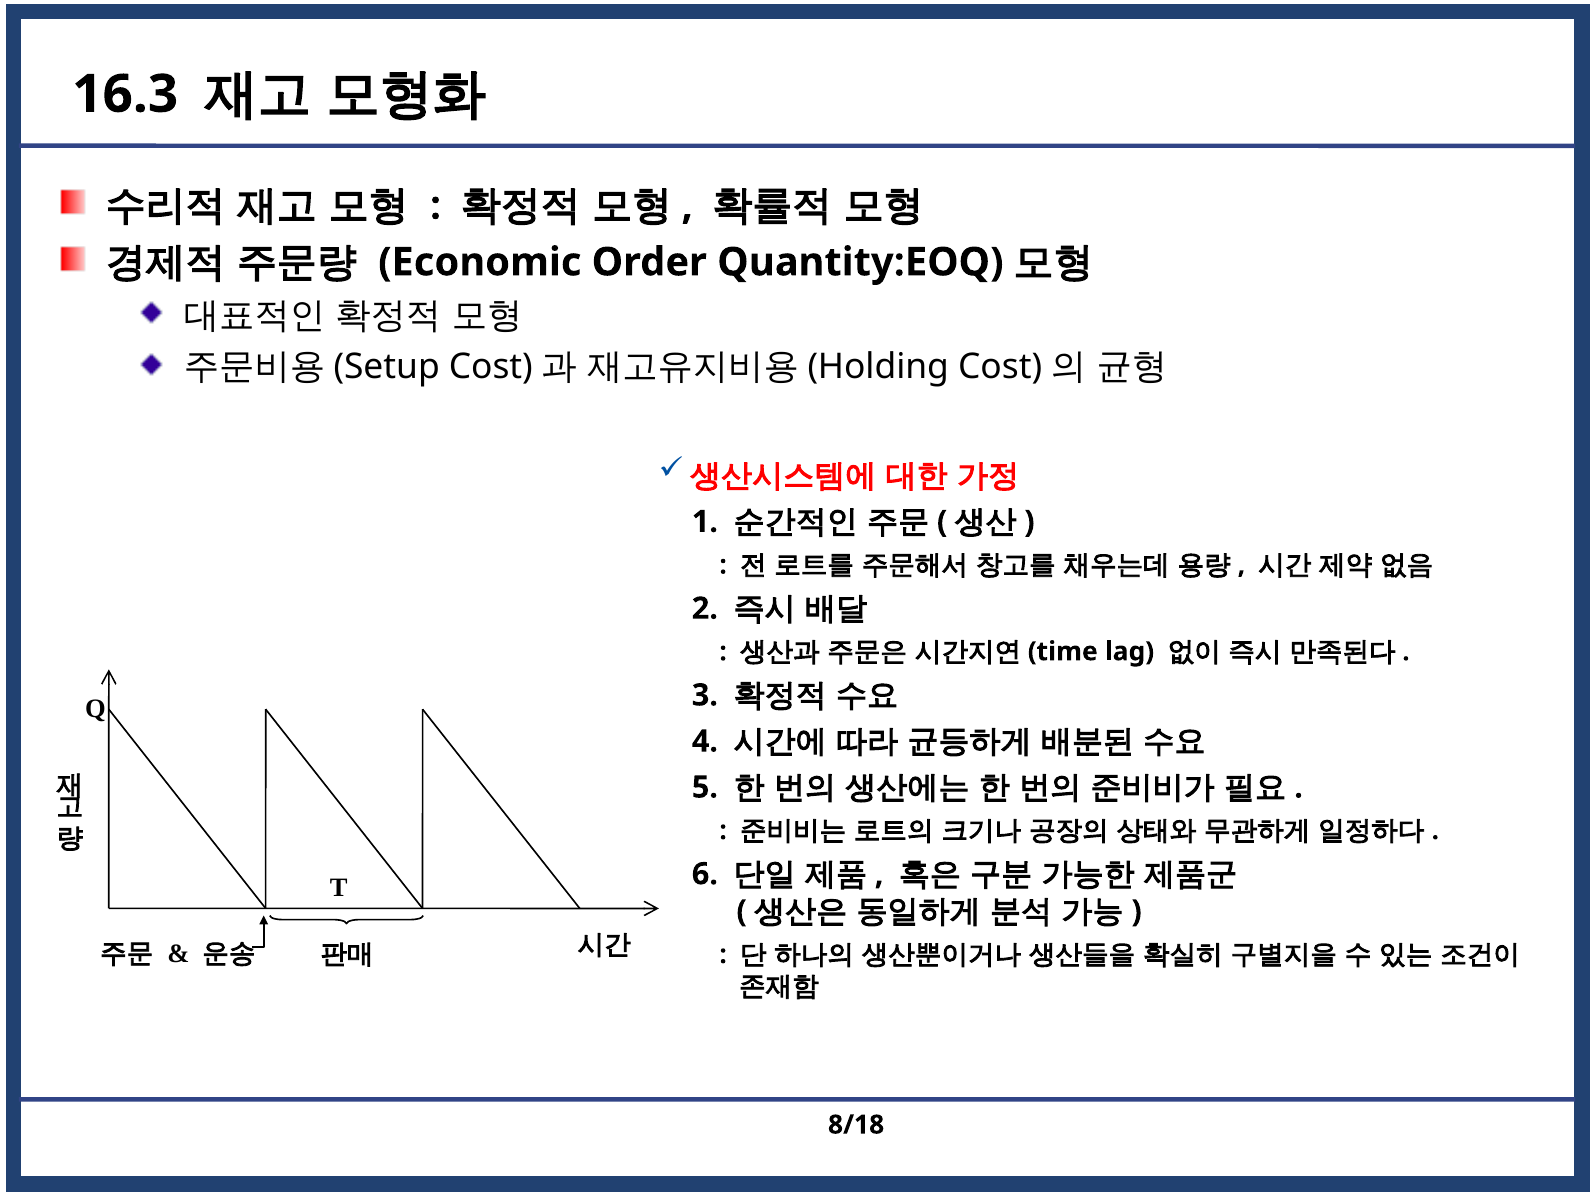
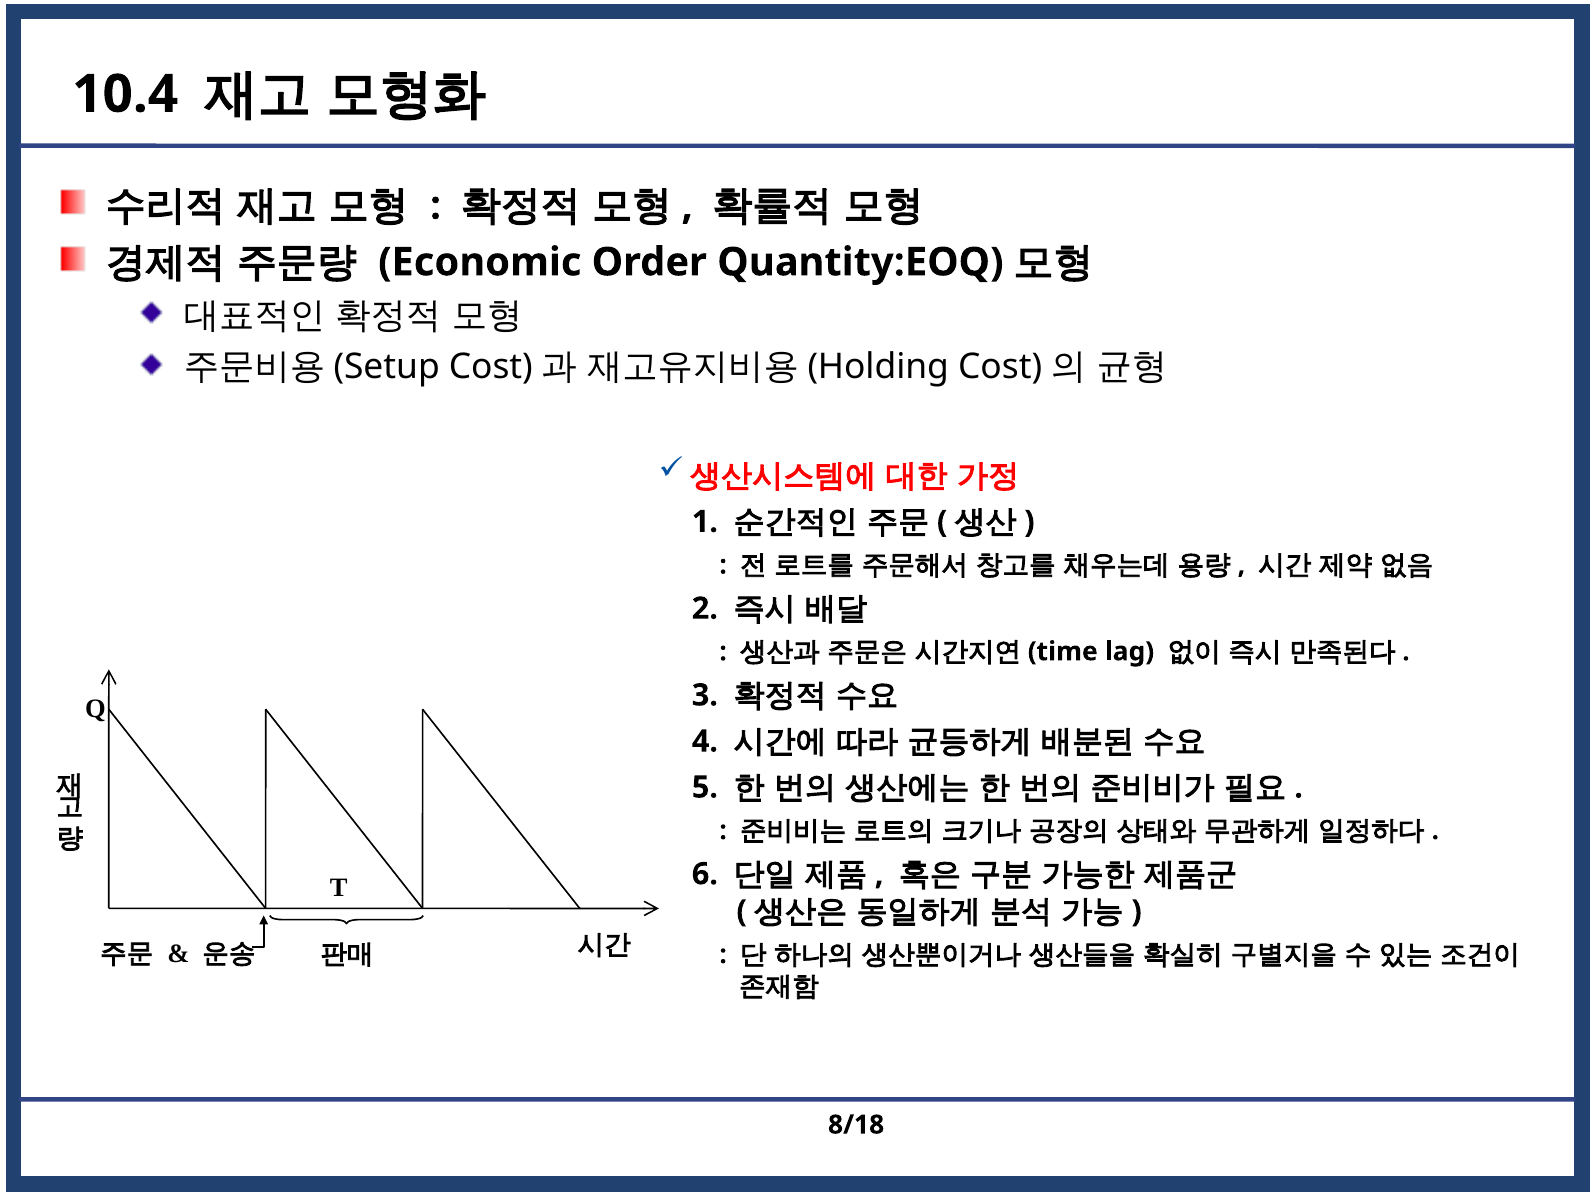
16.3: 16.3 -> 10.4 (125, 94)
